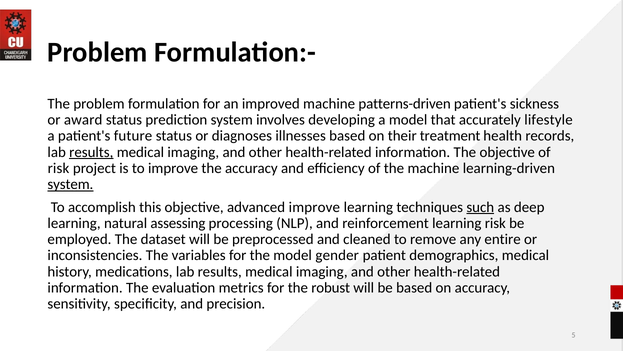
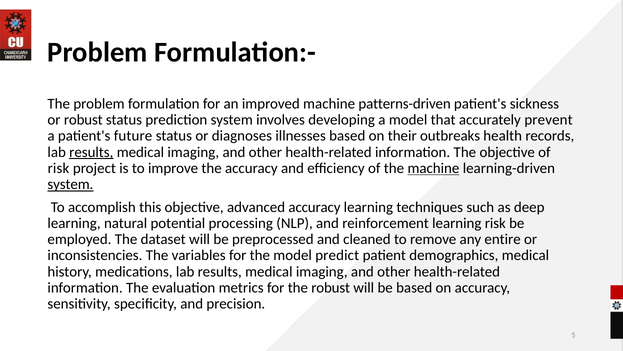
or award: award -> robust (83, 120)
lifestyle: lifestyle -> prevent (549, 120)
treatment: treatment -> outbreaks (450, 136)
machine underline: none -> present (433, 168)
advanced improve: improve -> accuracy (315, 207)
such underline: present -> none (480, 207)
assessing: assessing -> potential (178, 223)
gender: gender -> predict (337, 255)
